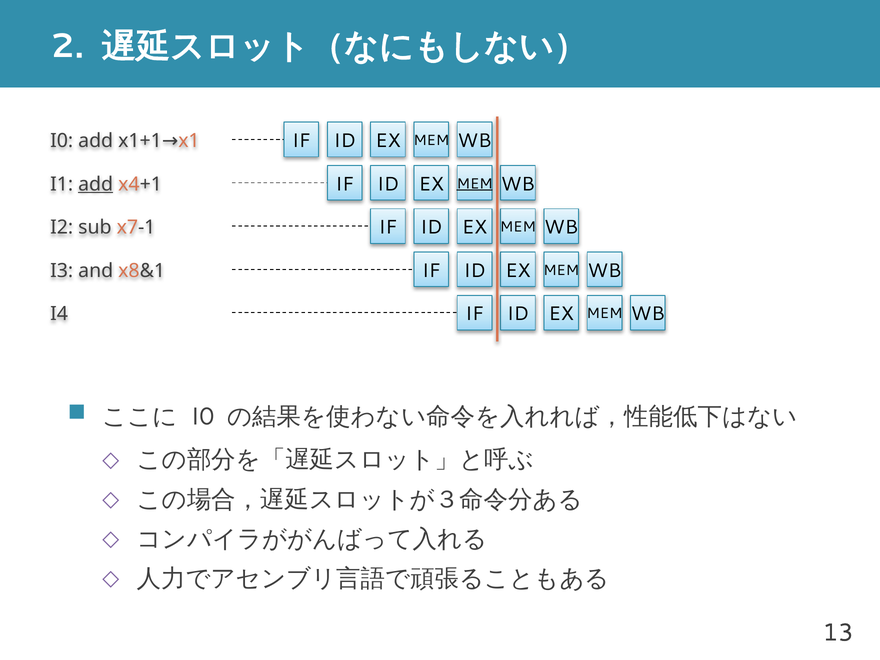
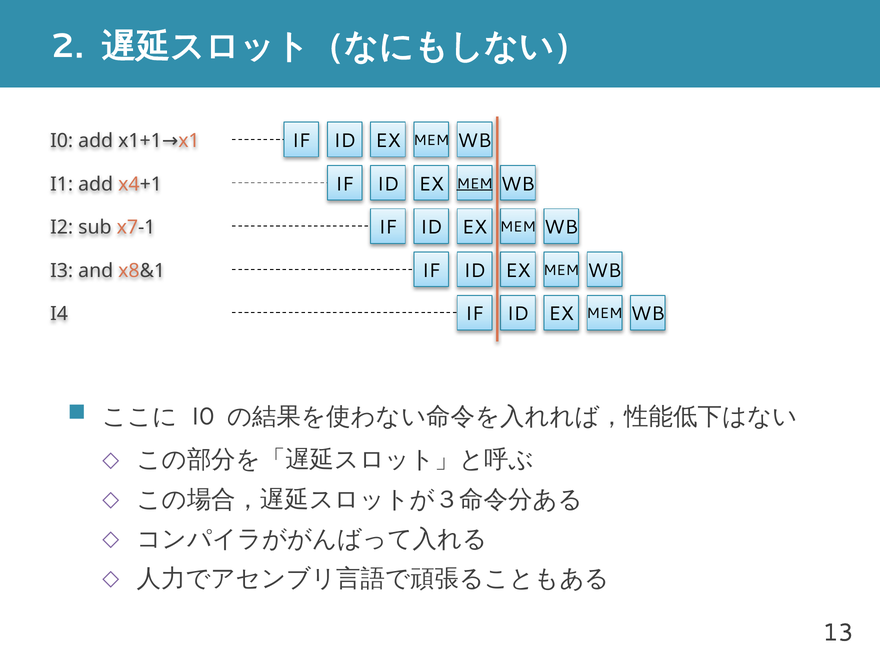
add underline: present -> none (96, 184)
